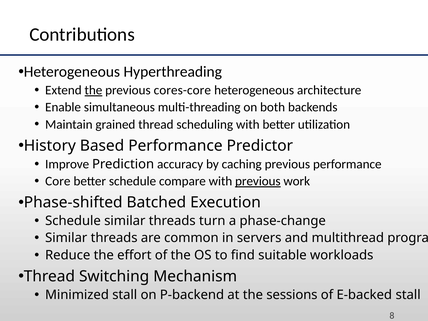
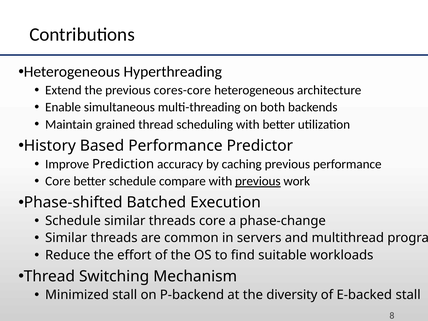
the underline: present -> none (93, 90)
threads turn: turn -> core (212, 221)
sessions: sessions -> diversity (292, 295)
